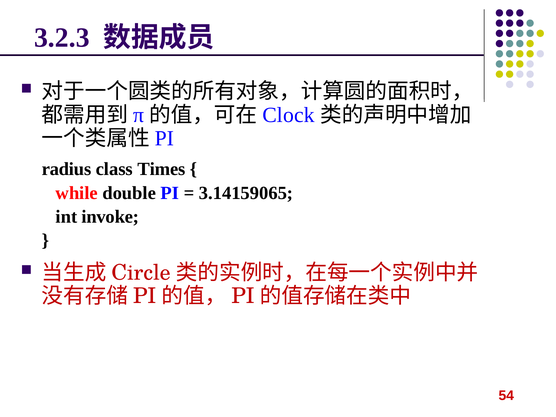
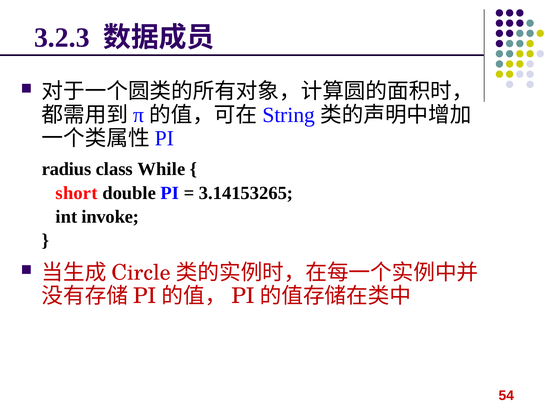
Clock: Clock -> String (289, 115)
Times: Times -> While (161, 169)
while: while -> short (77, 193)
3.14159065: 3.14159065 -> 3.14153265 (246, 193)
